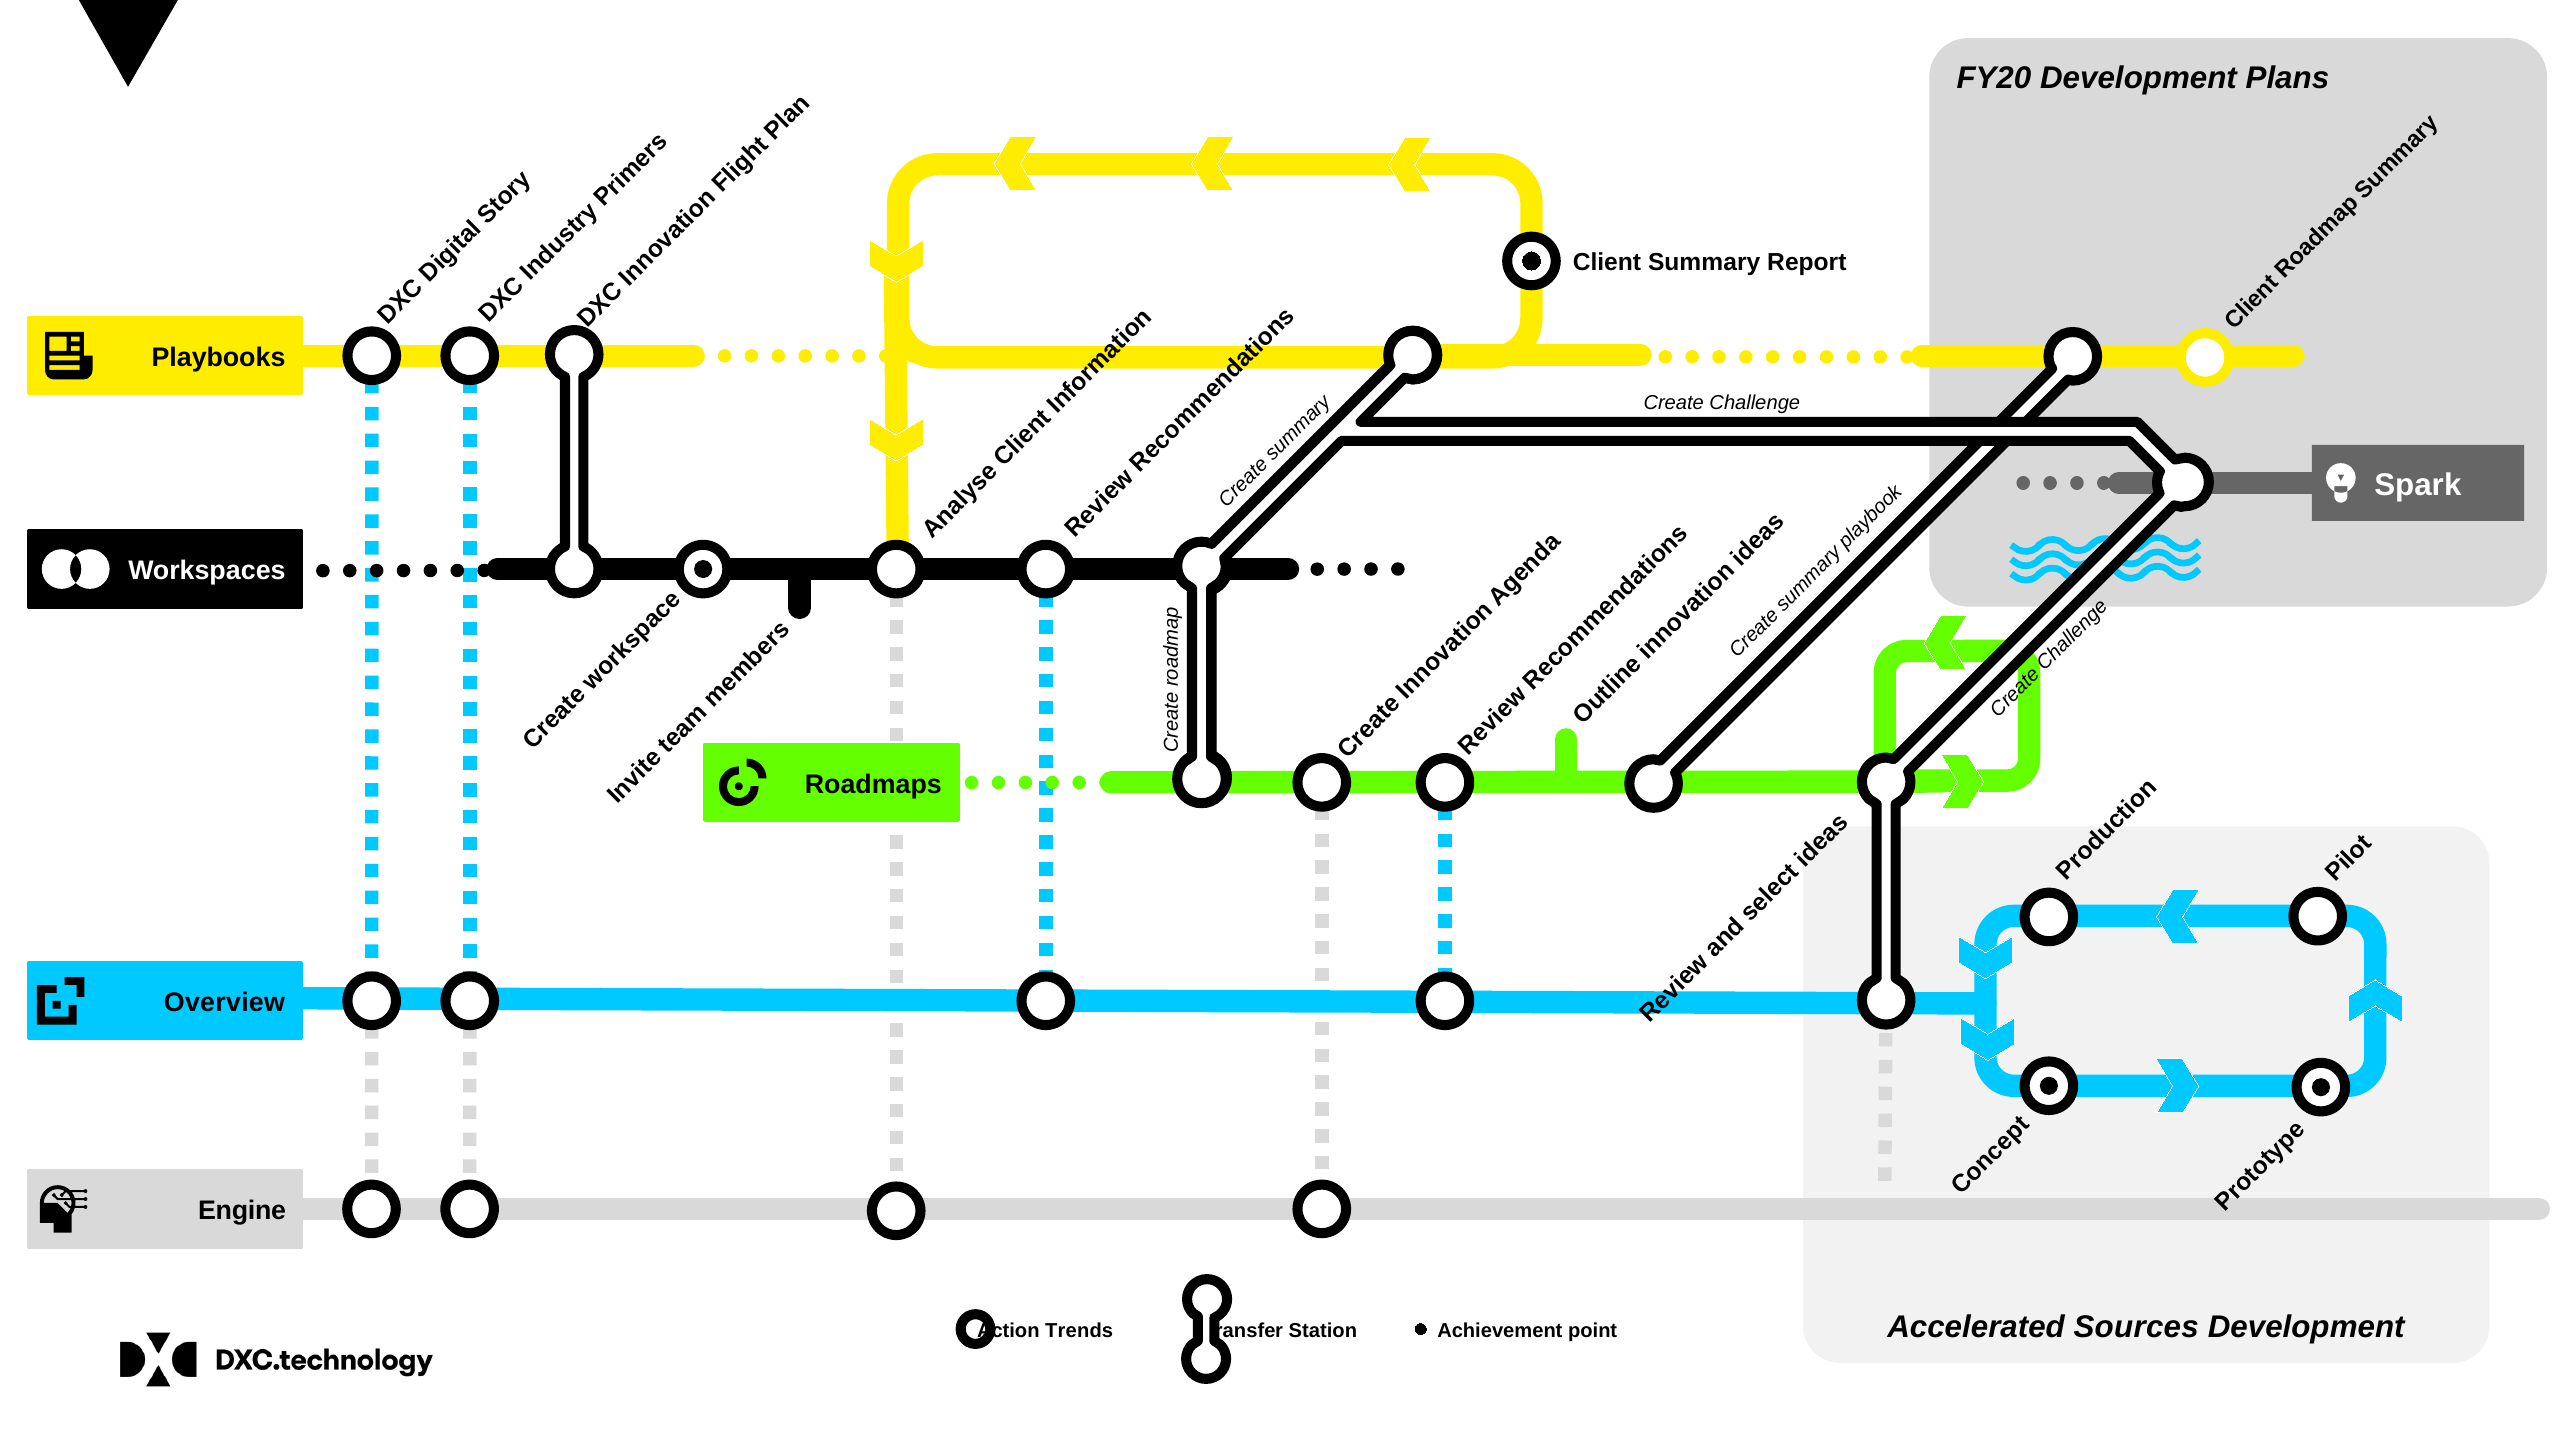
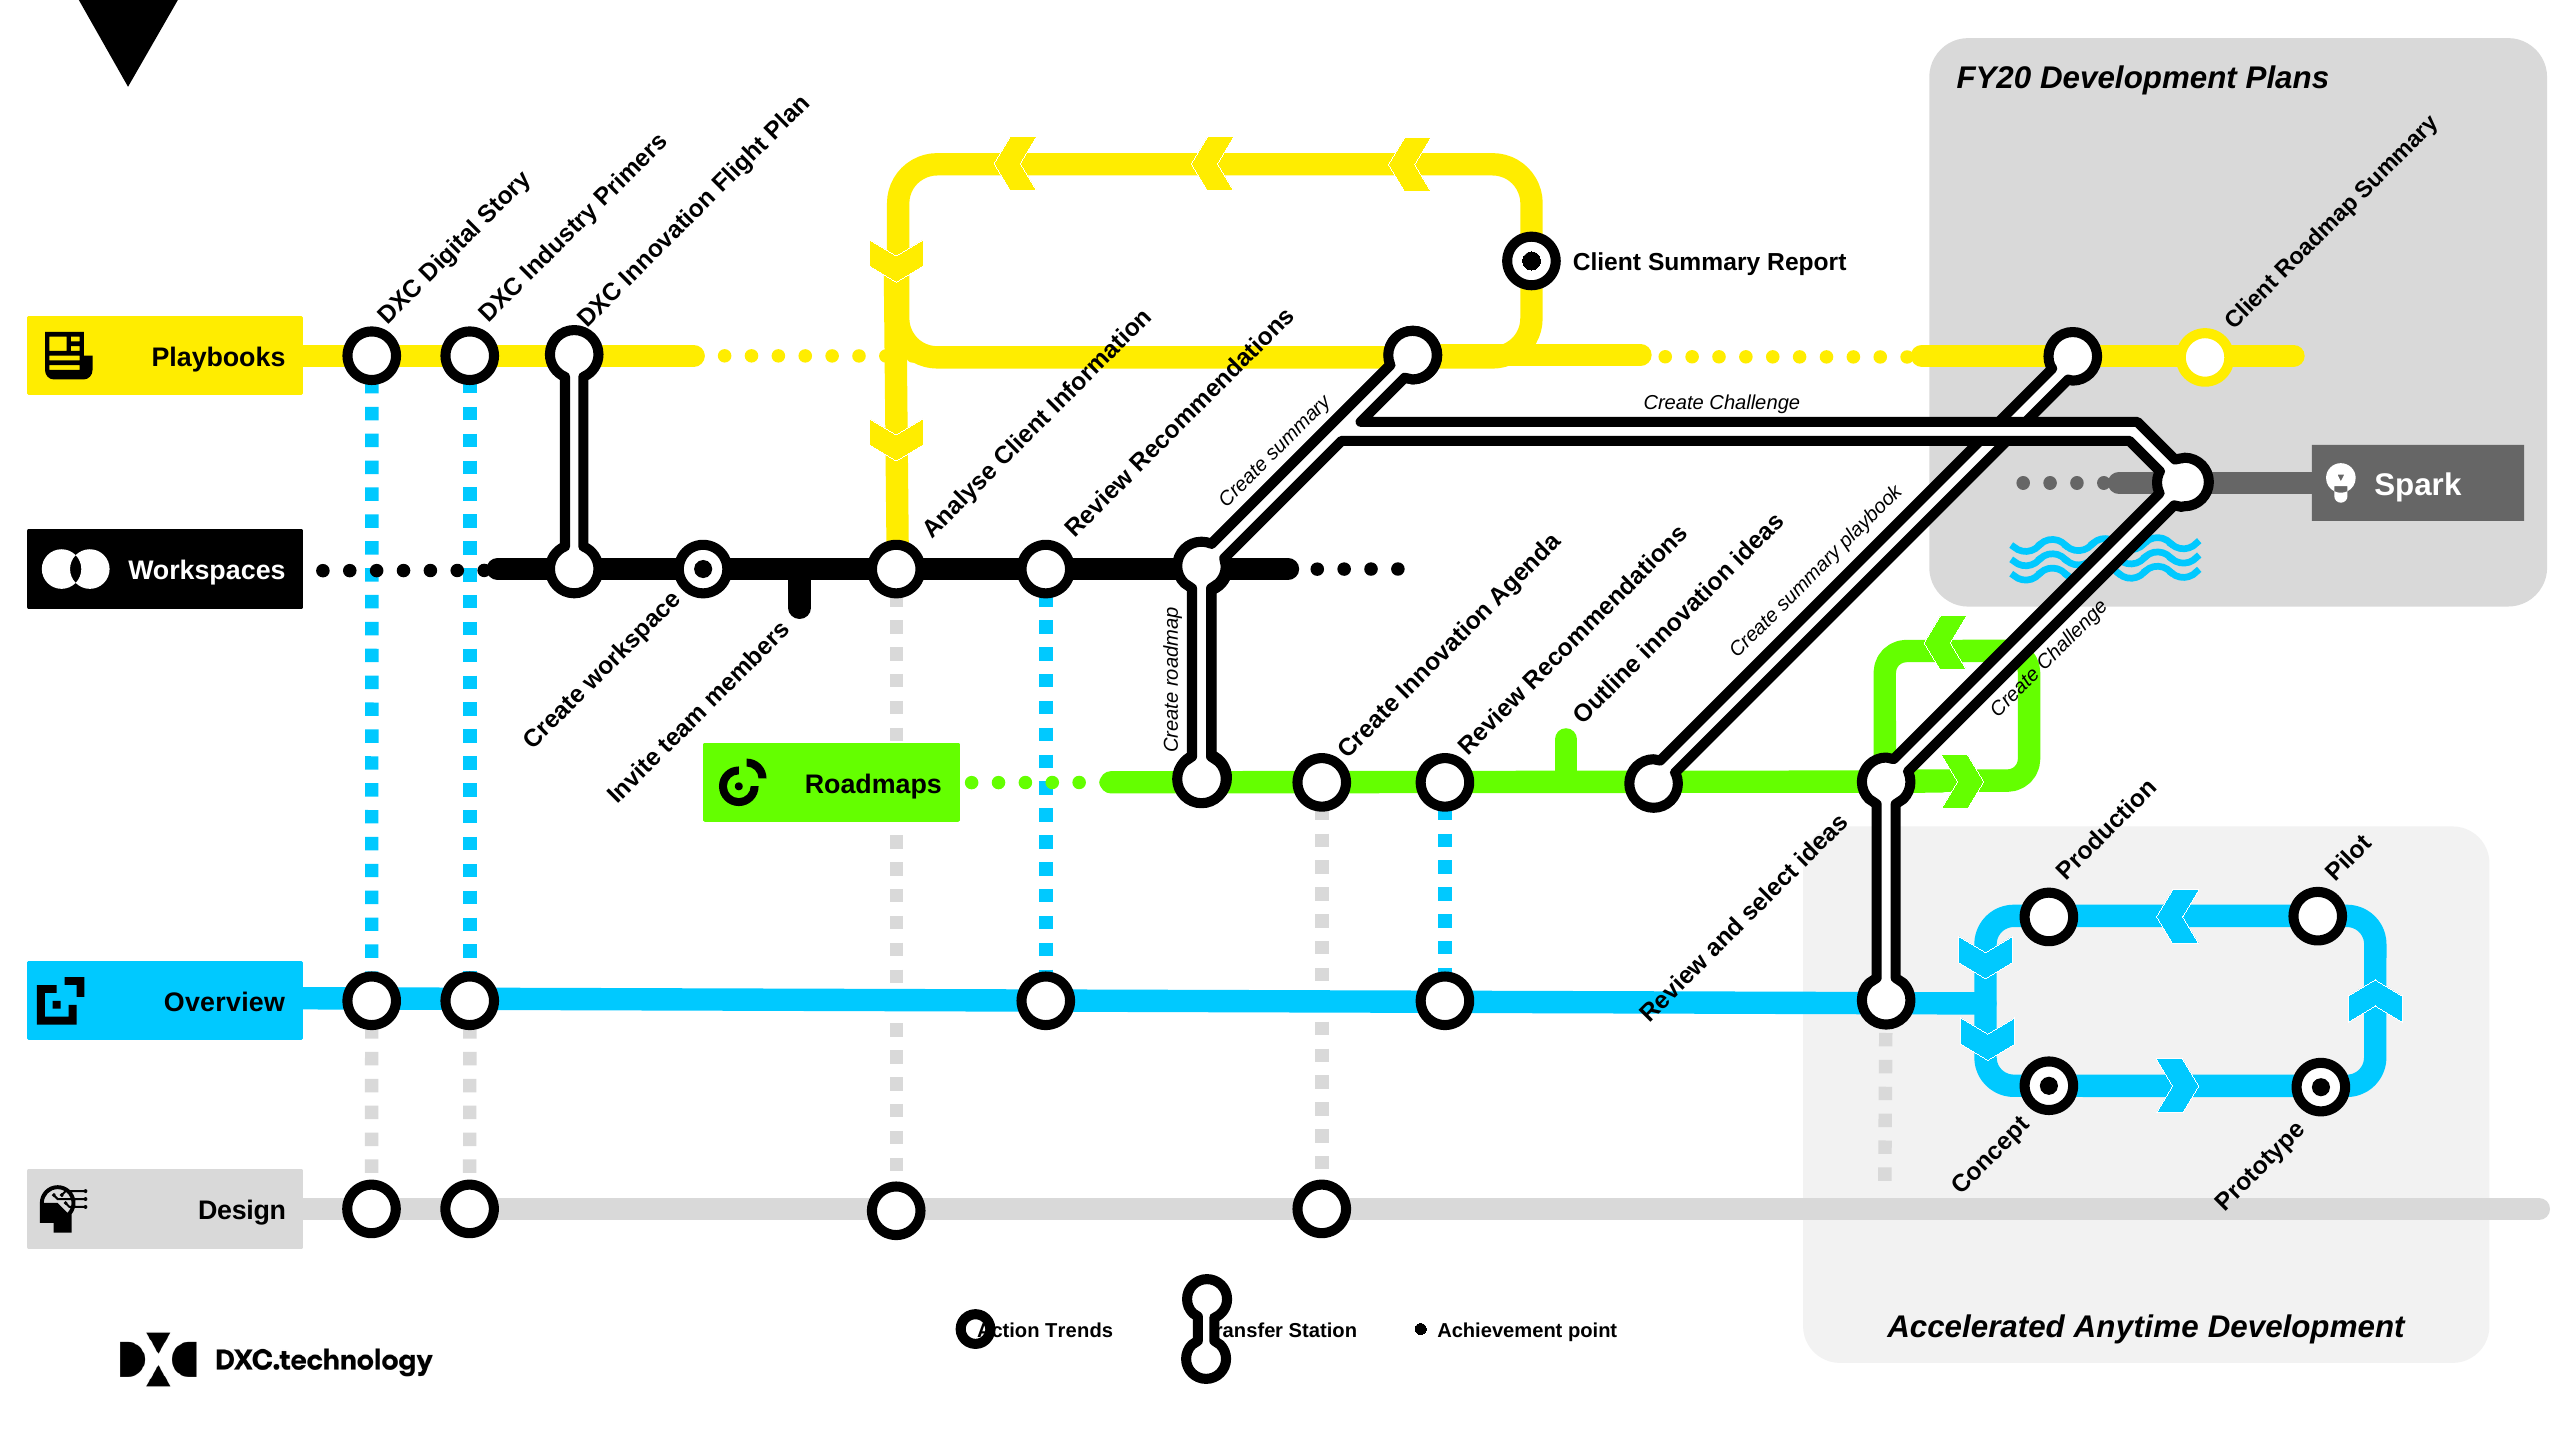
Engine: Engine -> Design (242, 1211)
Sources: Sources -> Anytime (2136, 1328)
